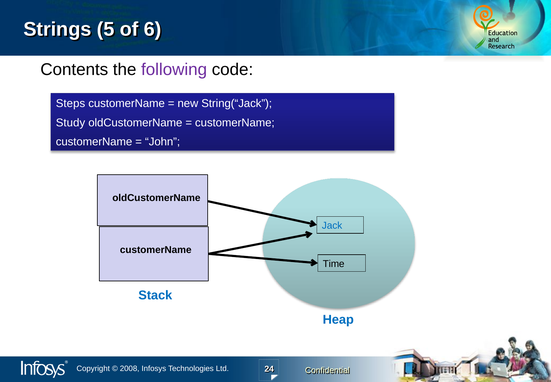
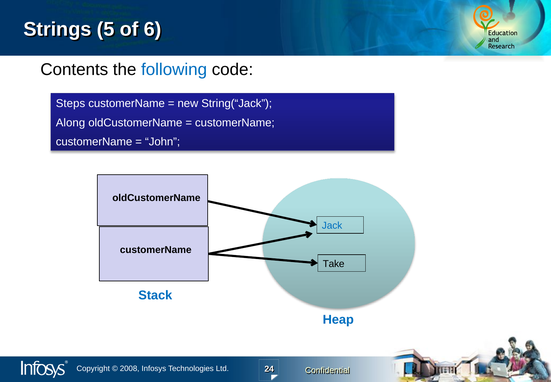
following colour: purple -> blue (174, 69)
Study: Study -> Along (71, 123)
Time: Time -> Take (334, 263)
